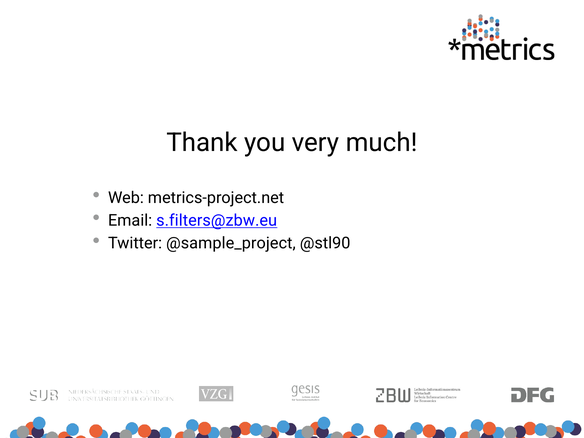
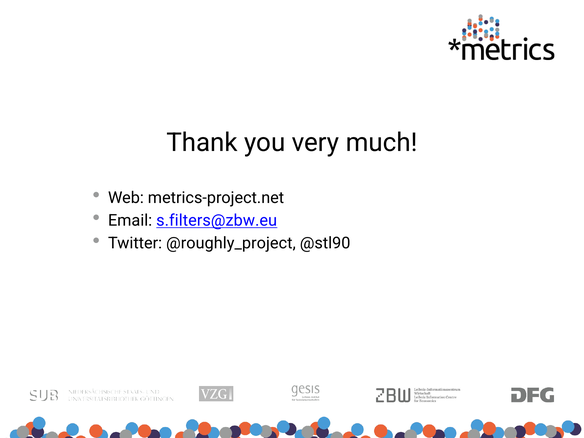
@sample_project: @sample_project -> @roughly_project (231, 243)
